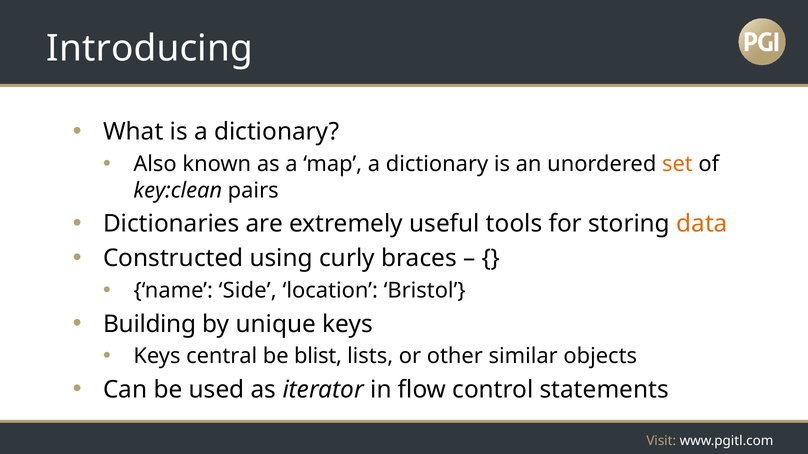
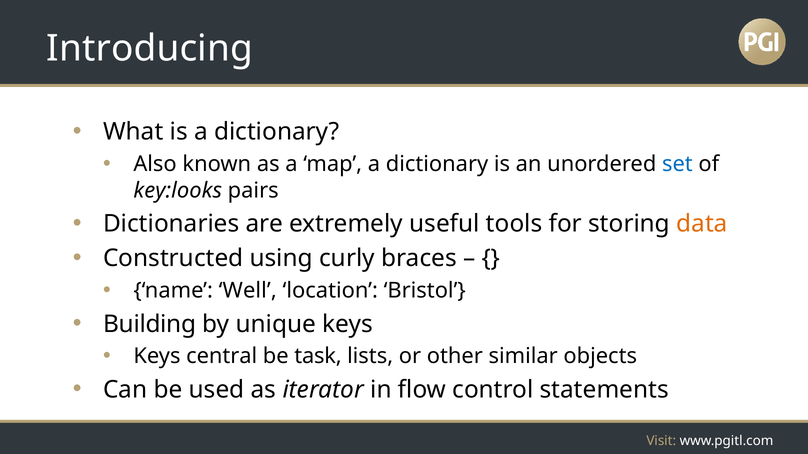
set colour: orange -> blue (677, 164)
key:clean: key:clean -> key:looks (178, 191)
Side: Side -> Well (248, 291)
blist: blist -> task (318, 357)
